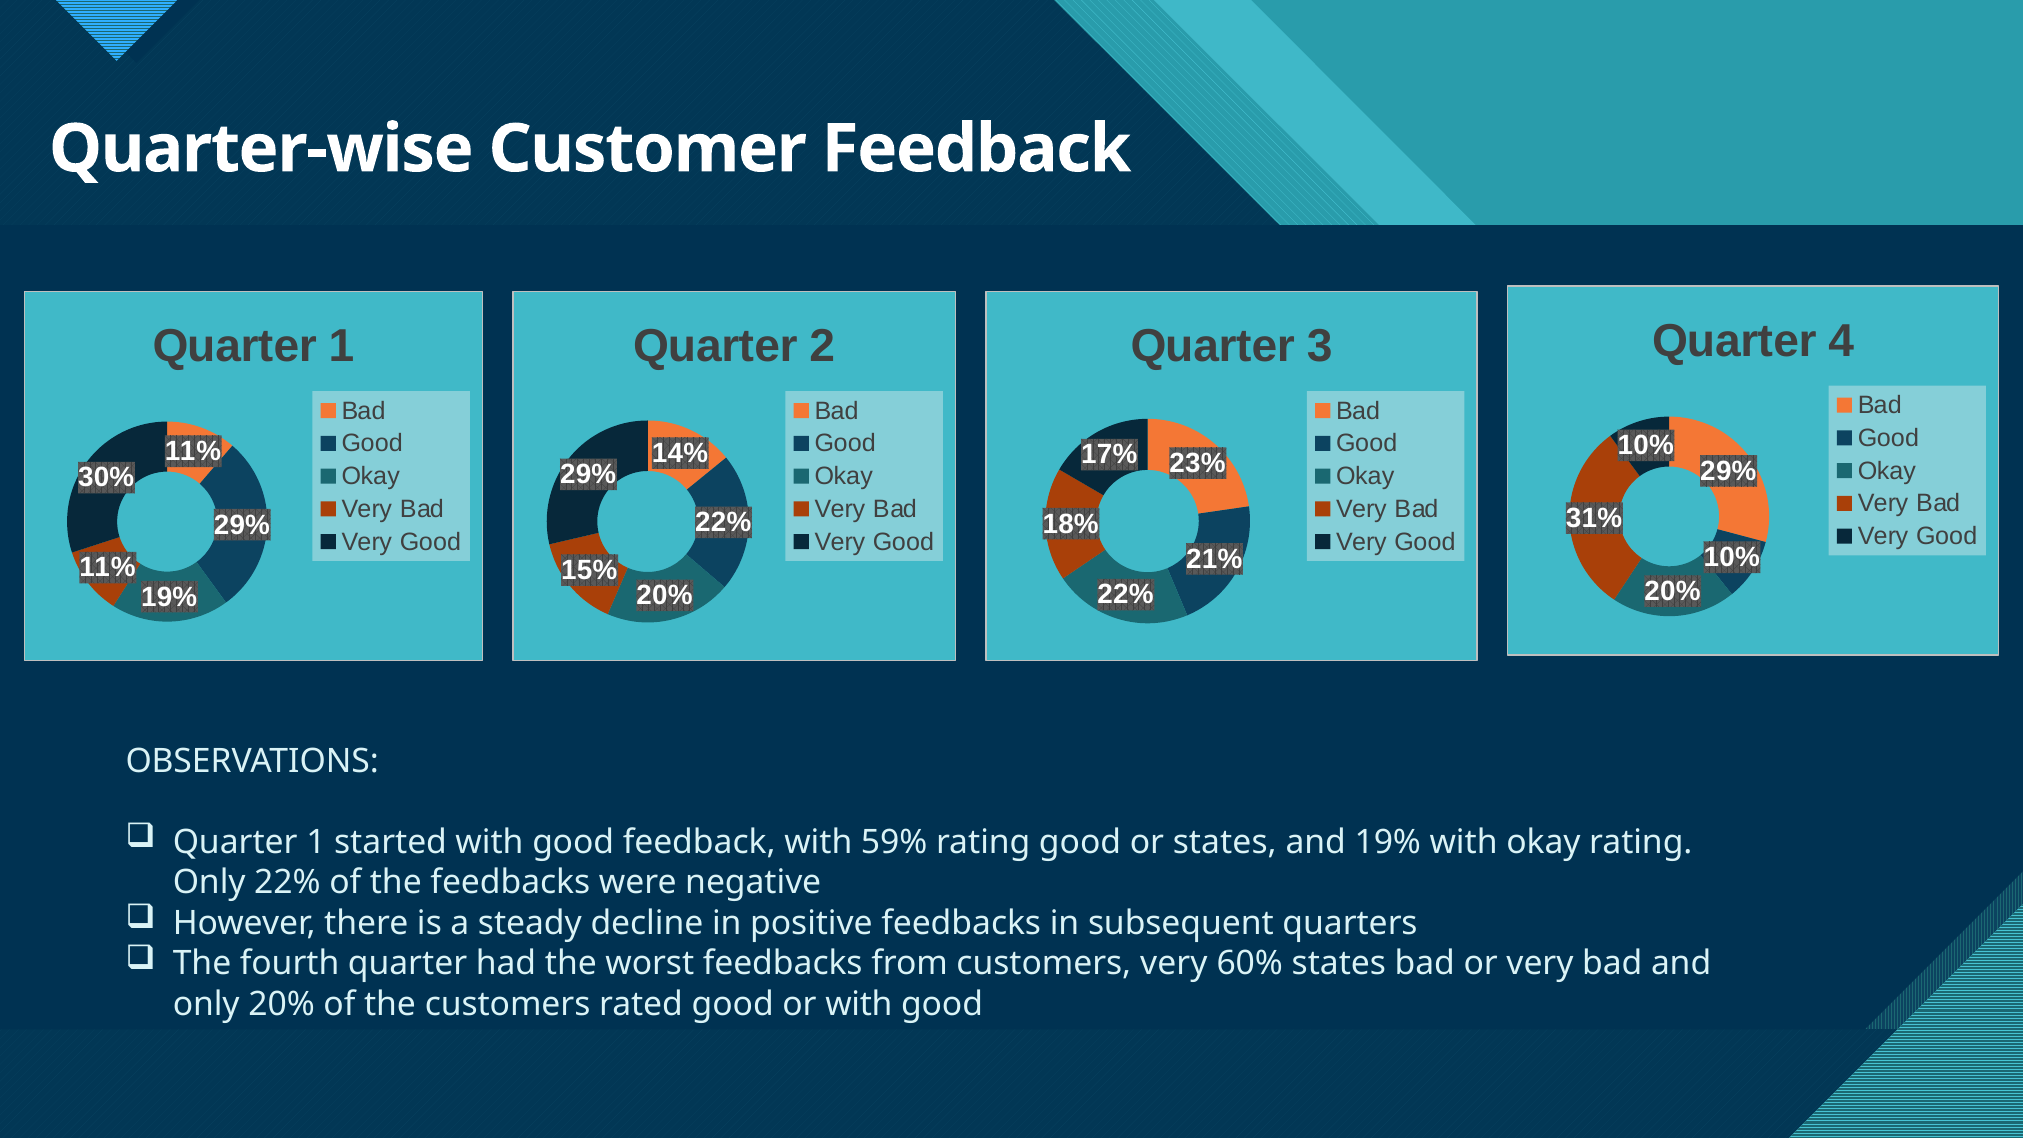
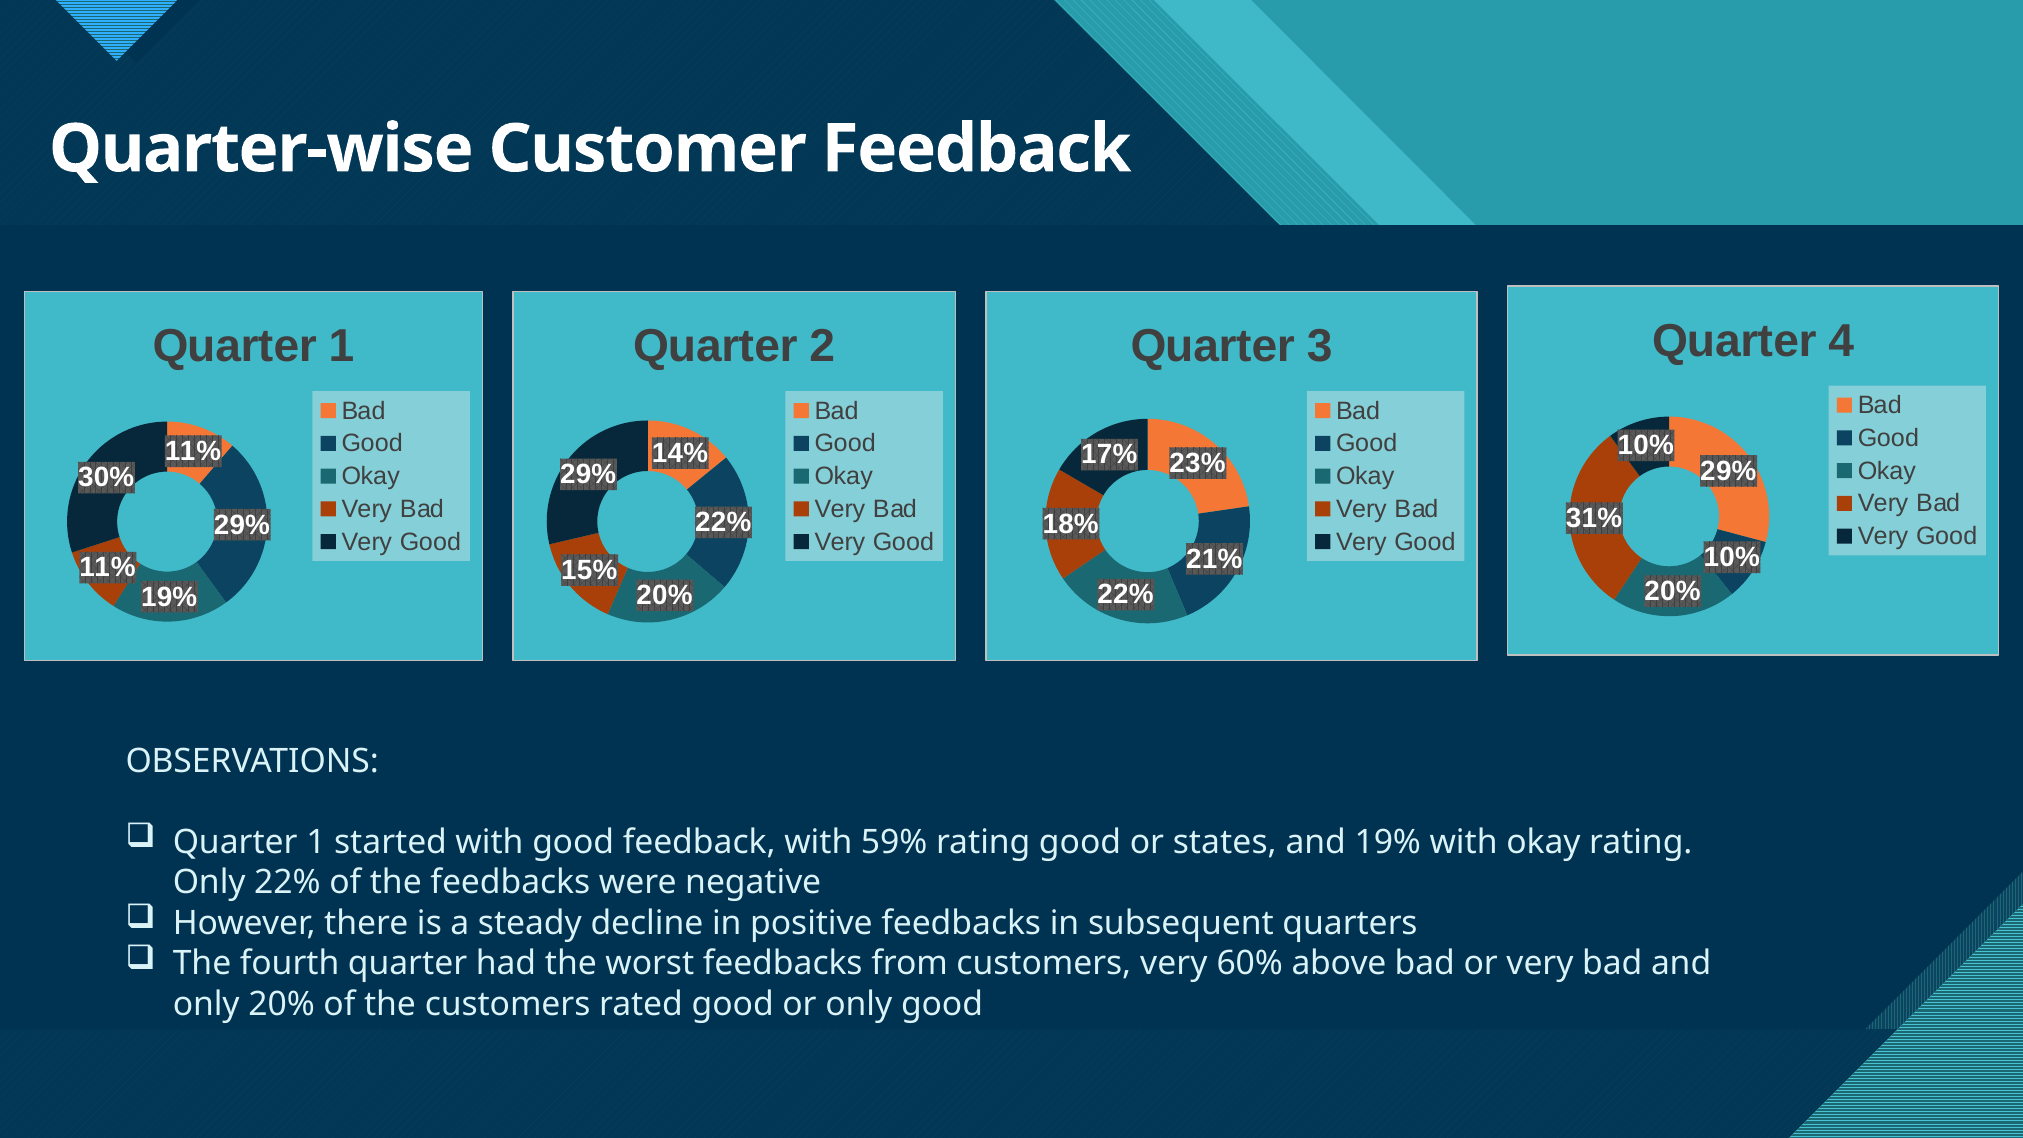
60% states: states -> above (1339, 963)
or with: with -> only (859, 1004)
